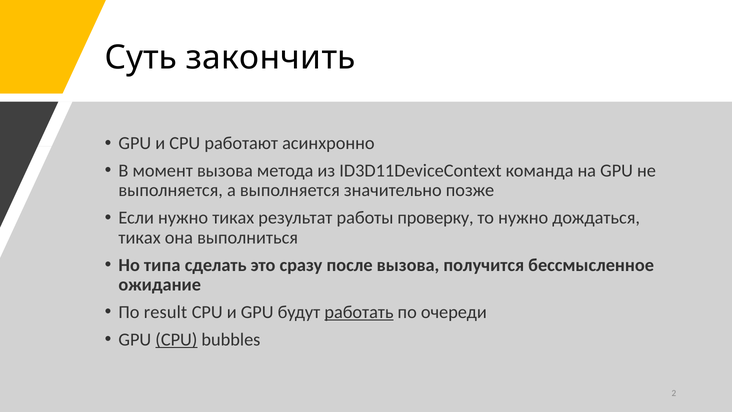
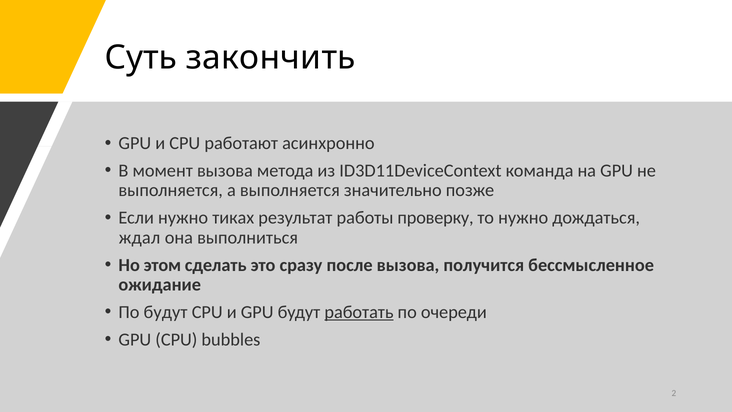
тиках: тиках -> ждал (140, 237)
типа: типа -> этом (162, 265)
По result: result -> будут (166, 312)
CPU underline: present -> none (176, 339)
